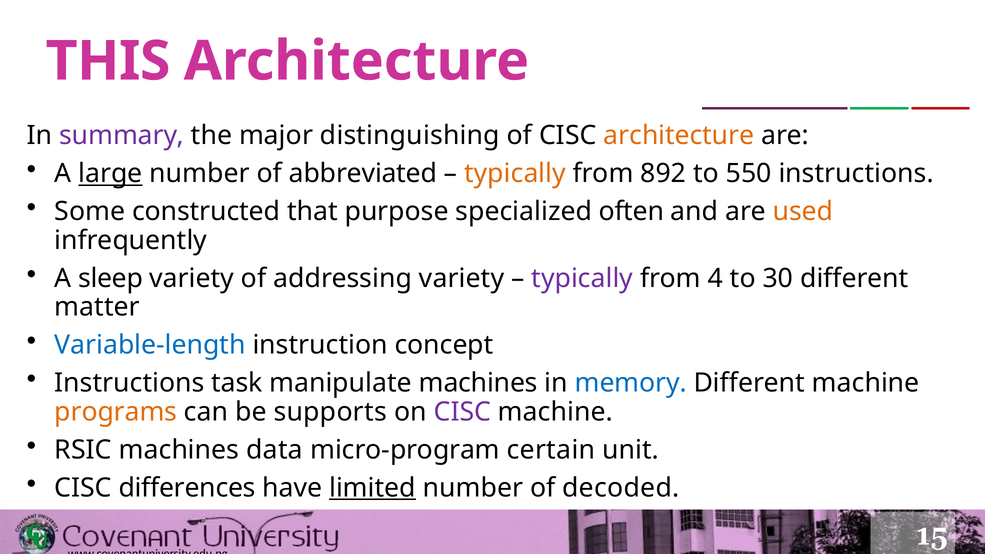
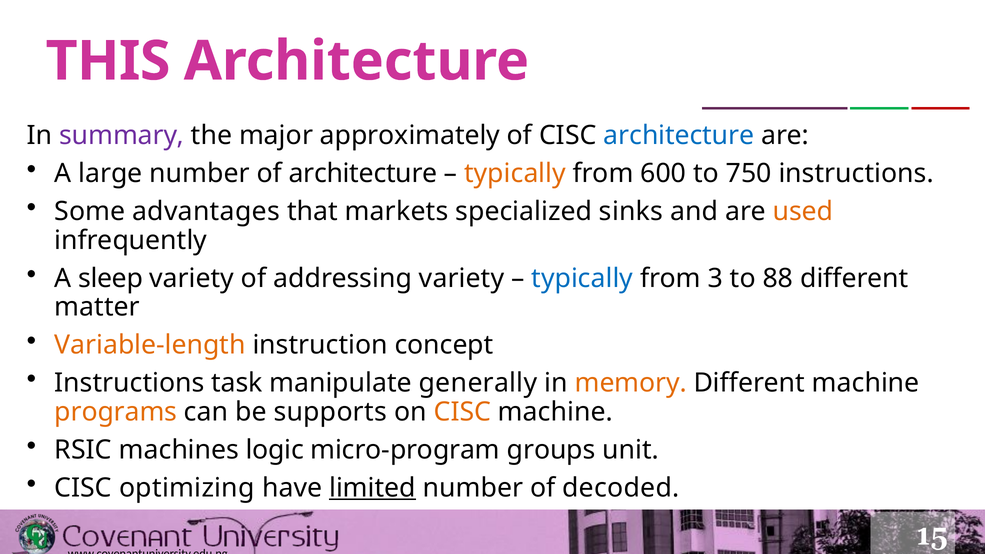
distinguishing: distinguishing -> approximately (410, 136)
architecture colour: orange -> blue (679, 136)
large underline: present -> none (110, 174)
of abbreviated: abbreviated -> architecture (363, 174)
892: 892 -> 600 (663, 174)
550: 550 -> 750 (749, 174)
constructed: constructed -> advantages (206, 212)
purpose: purpose -> markets (397, 212)
often: often -> sinks (631, 212)
typically colour: purple -> blue (582, 278)
4: 4 -> 3 (715, 278)
30: 30 -> 88 (778, 278)
Variable-length colour: blue -> orange (150, 345)
manipulate machines: machines -> generally (478, 383)
memory colour: blue -> orange (631, 383)
CISC colour: purple -> orange (462, 412)
data: data -> logic (275, 450)
certain: certain -> groups (551, 450)
differences: differences -> optimizing (187, 488)
